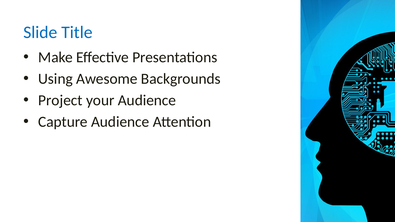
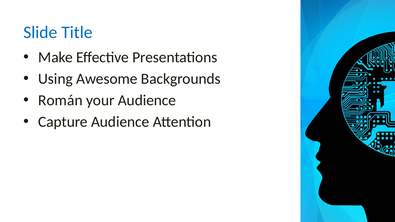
Project: Project -> Román (60, 100)
